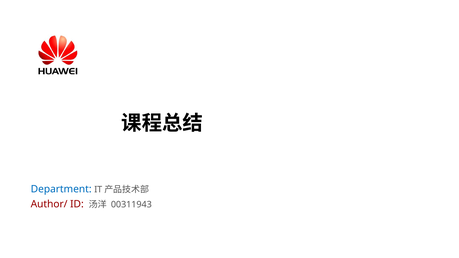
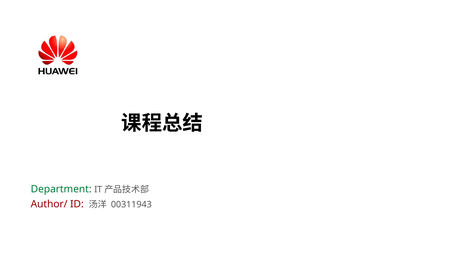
Department colour: blue -> green (61, 189)
